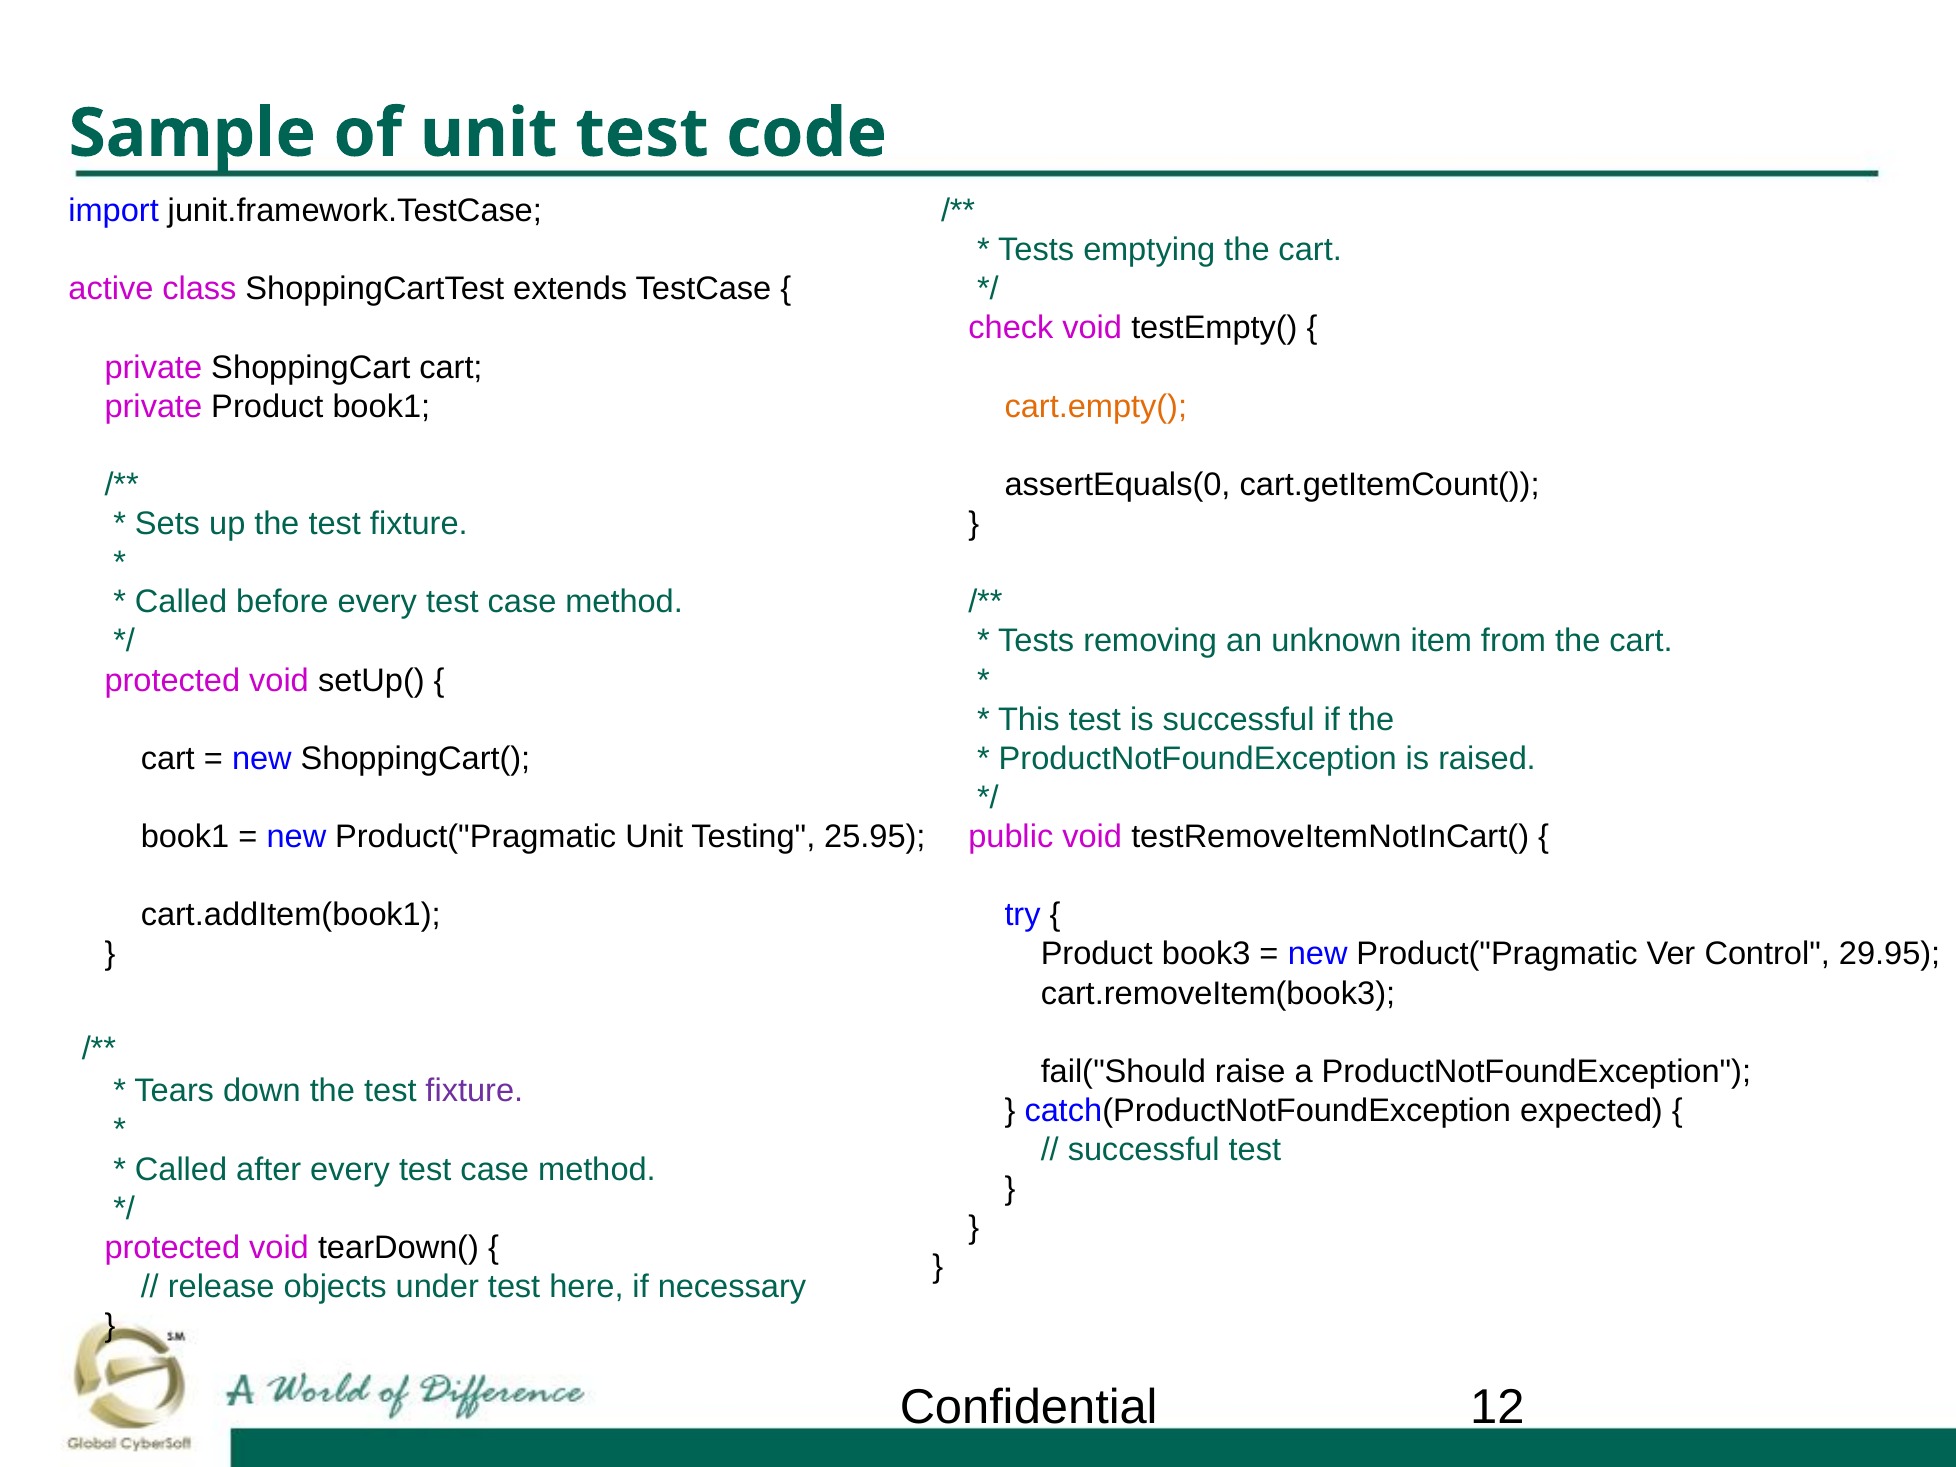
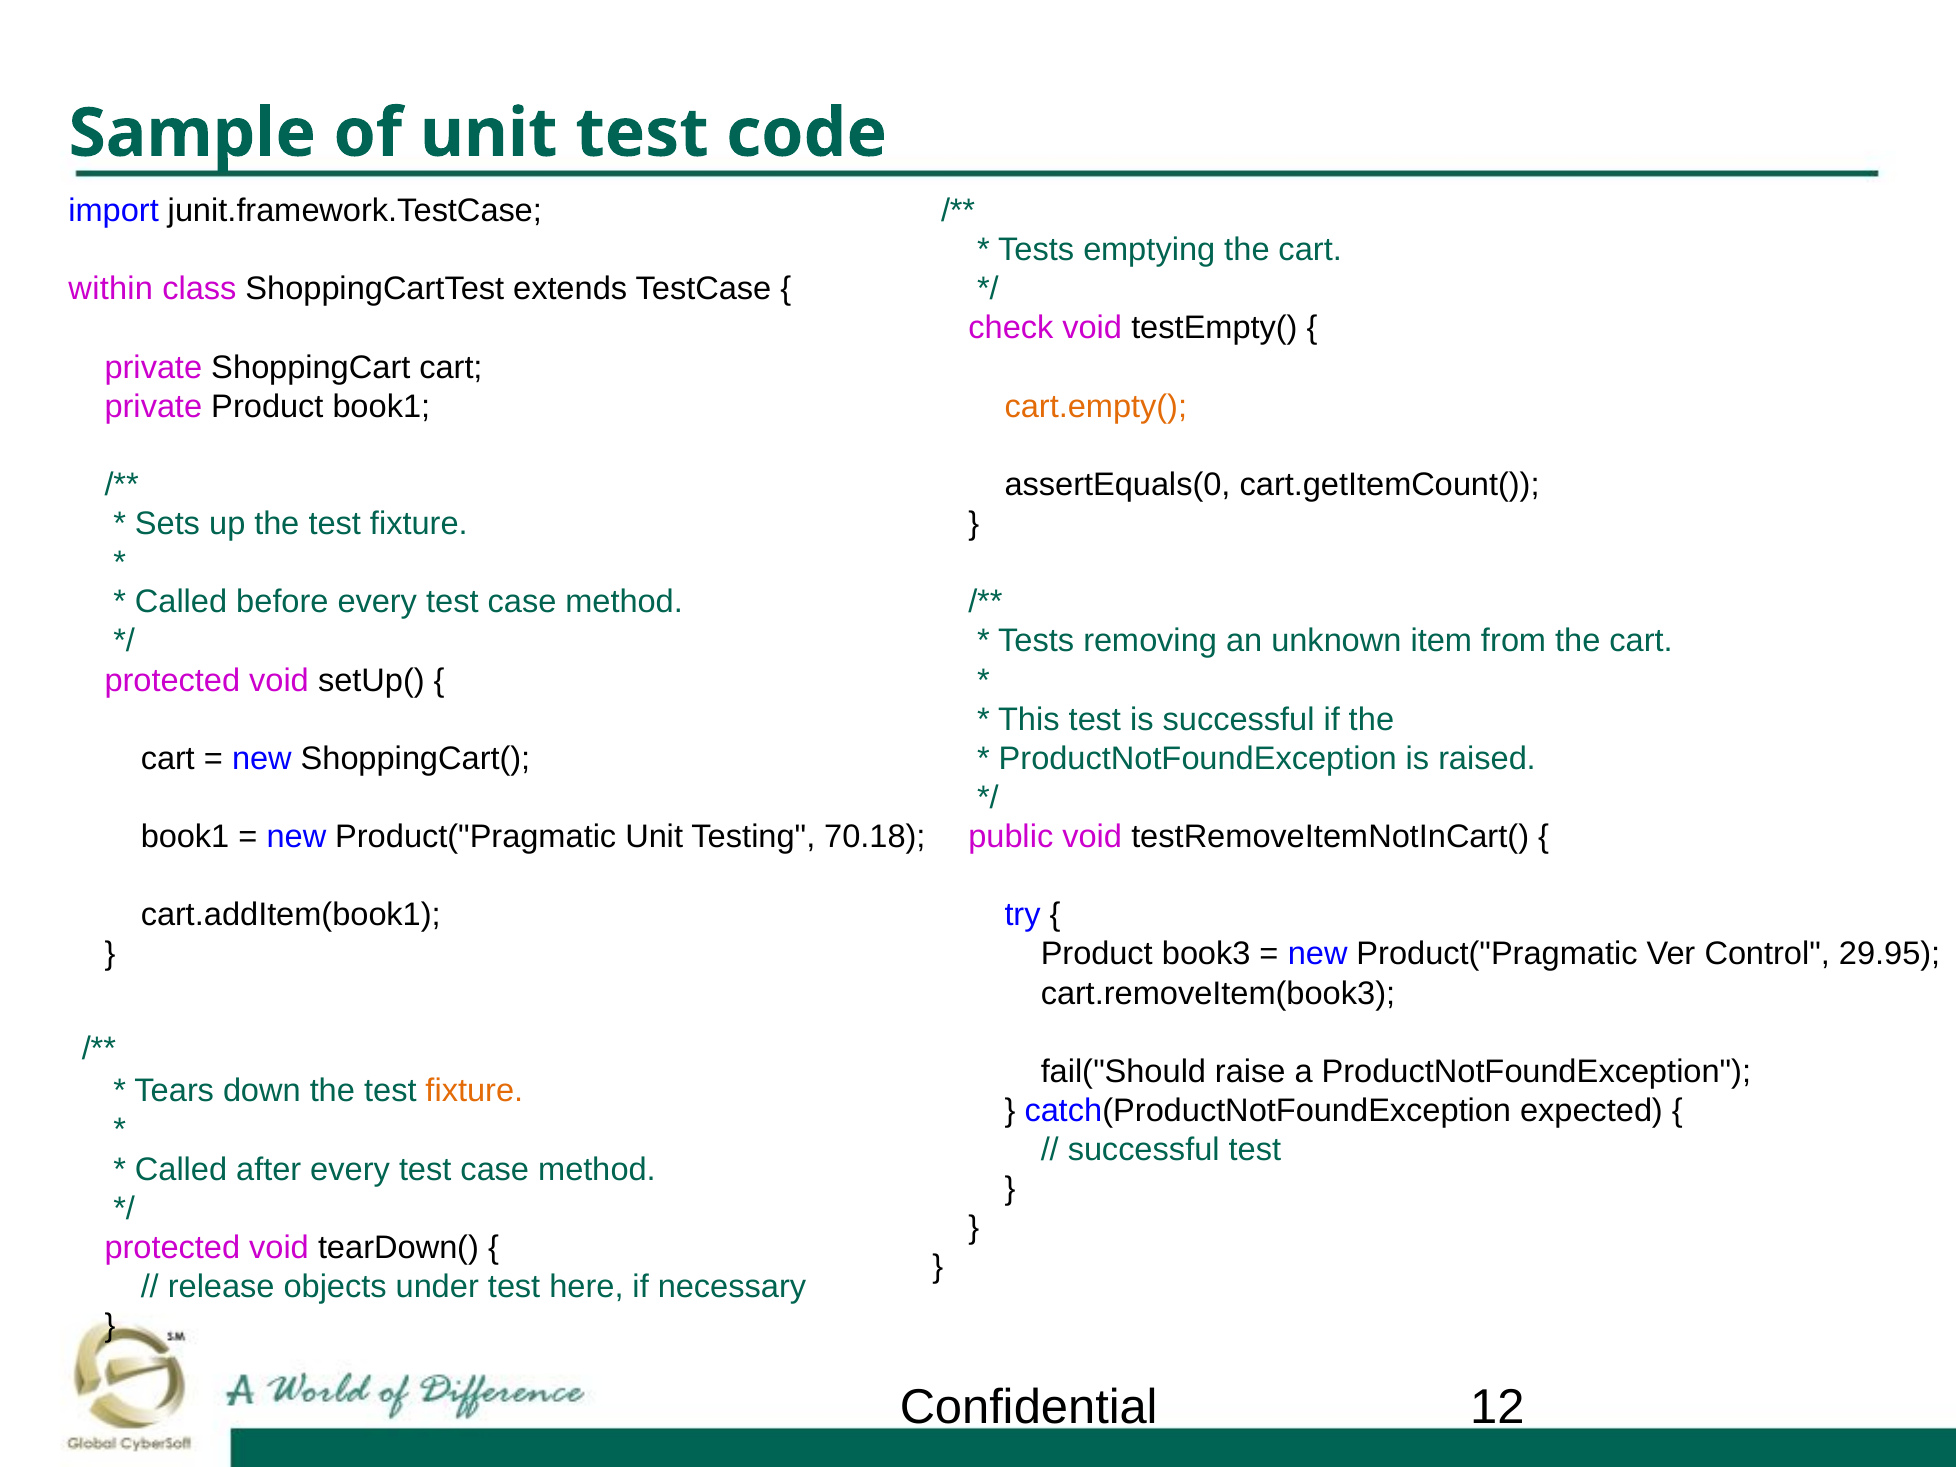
active: active -> within (111, 289)
25.95: 25.95 -> 70.18 (875, 837)
fixture colour: purple -> orange (474, 1091)
